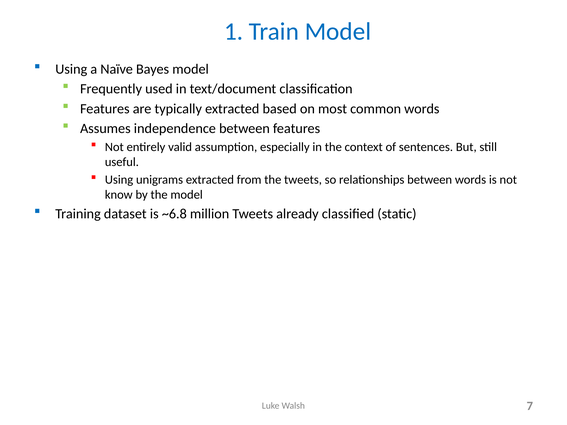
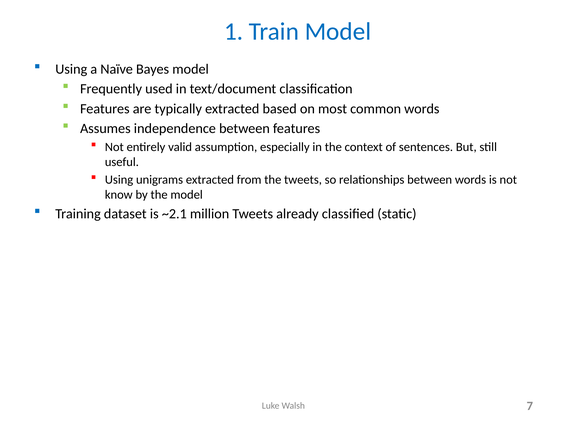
~6.8: ~6.8 -> ~2.1 (174, 214)
